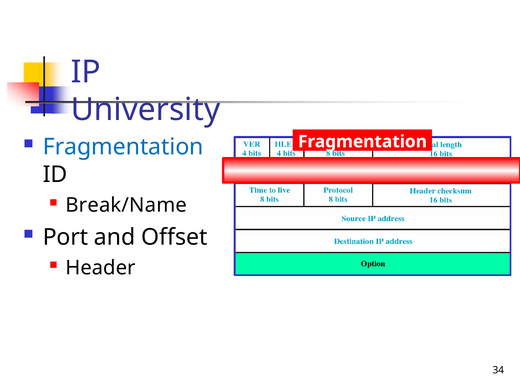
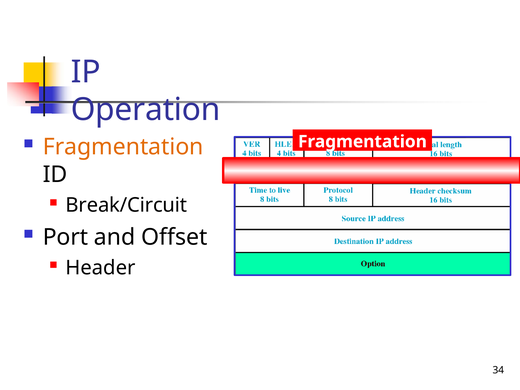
University: University -> Operation (146, 110)
Fragmentation colour: blue -> orange (123, 147)
Break/Name: Break/Name -> Break/Circuit (126, 205)
